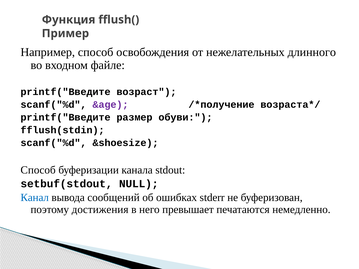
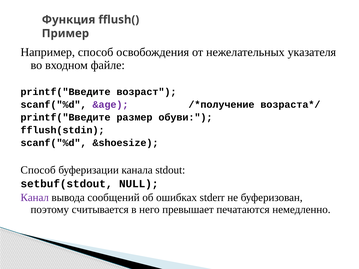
длинного: длинного -> указателя (312, 52)
Канал colour: blue -> purple (35, 198)
достижения: достижения -> считывается (100, 210)
